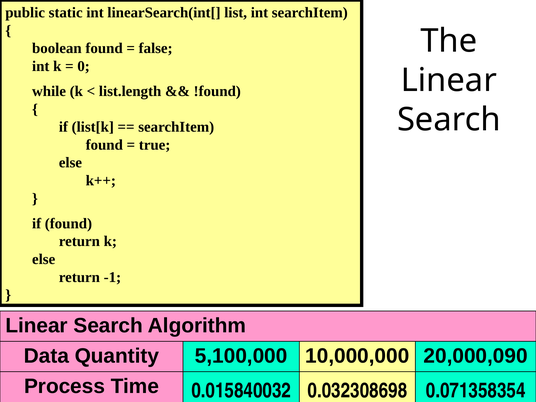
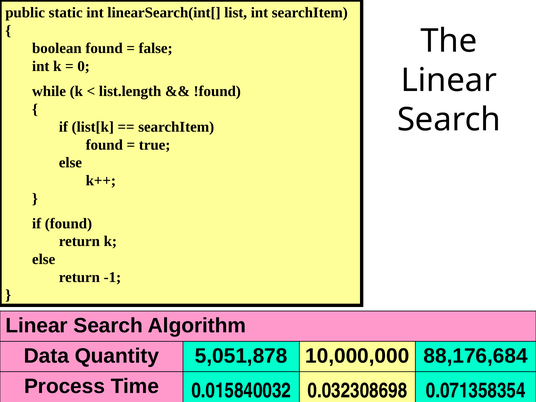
5,100,000: 5,100,000 -> 5,051,878 (241, 356)
20,000,090: 20,000,090 -> 88,176,684 (476, 356)
